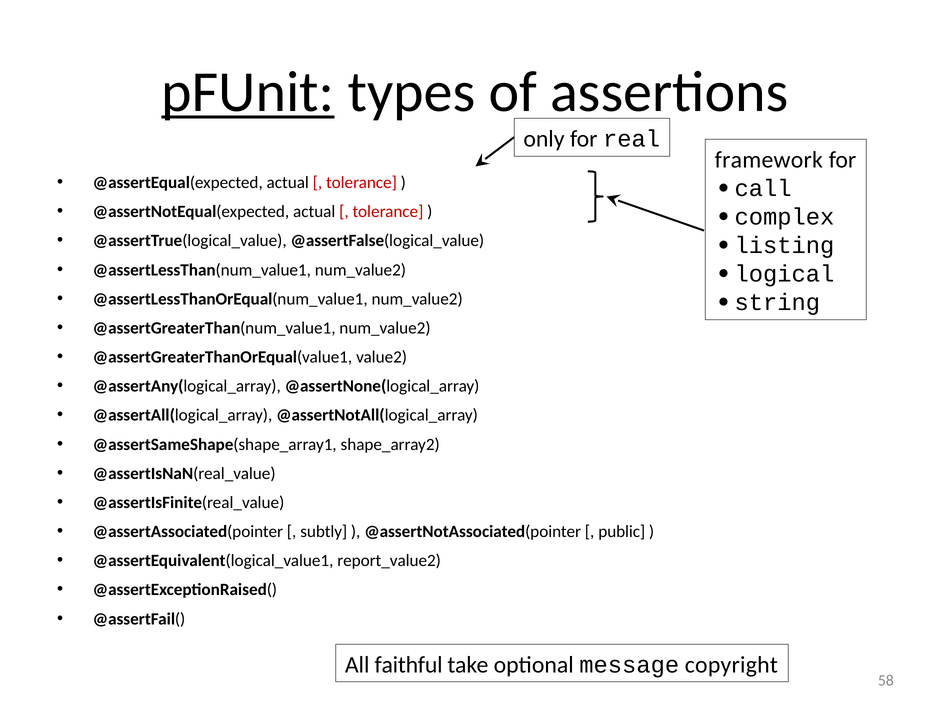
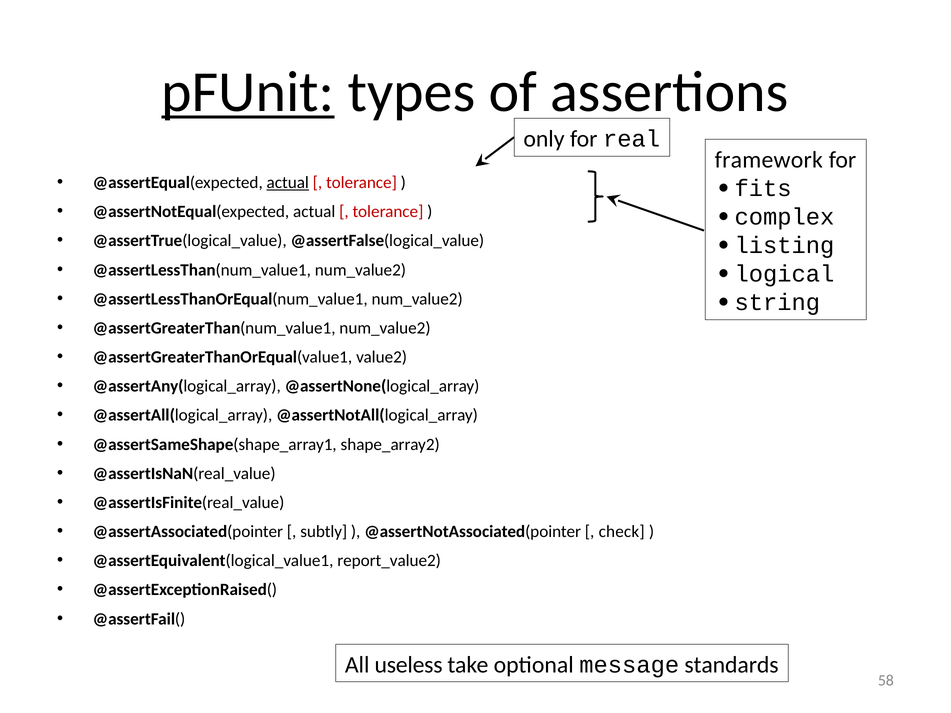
actual underline: none -> present (288, 183)
call: call -> fits (763, 189)
public: public -> check (622, 532)
faithful: faithful -> useless (409, 665)
copyright: copyright -> standards (732, 665)
